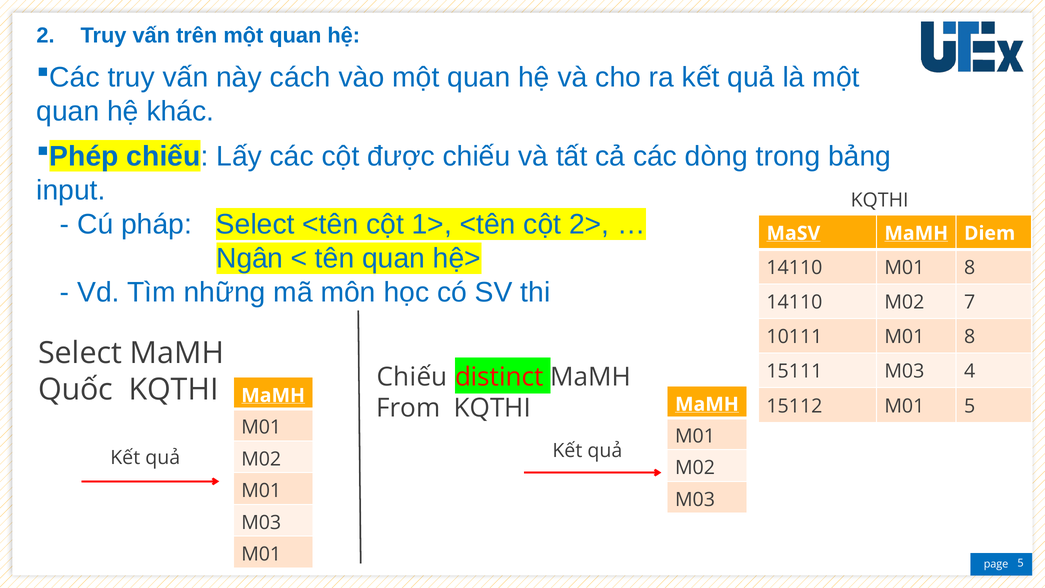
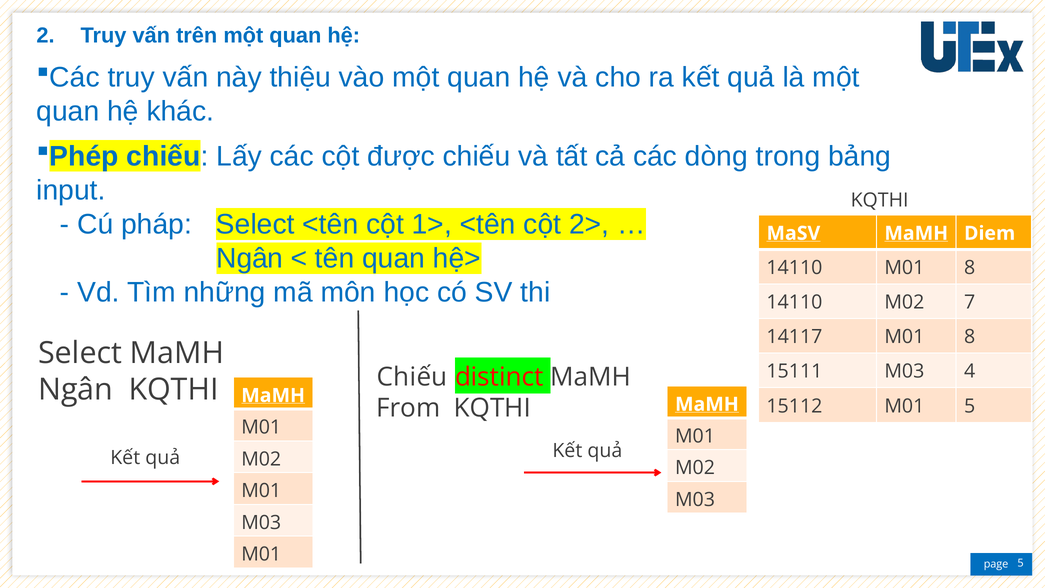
cách: cách -> thiệu (300, 77)
10111: 10111 -> 14117 (794, 337)
Quốc: Quốc -> Ngân (76, 390)
